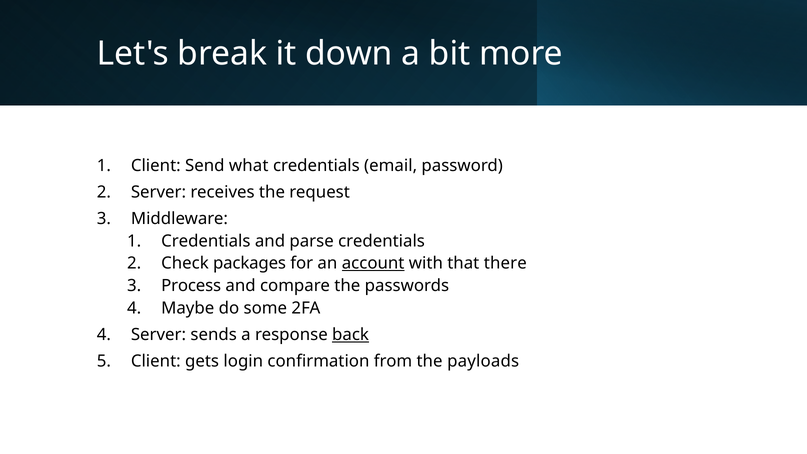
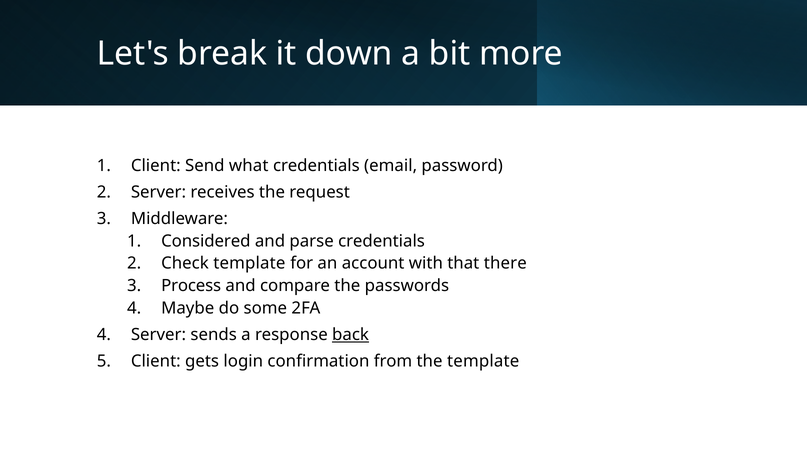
Credentials: Credentials -> Considered (206, 241)
Check packages: packages -> template (249, 263)
account underline: present -> none (373, 263)
the payloads: payloads -> template (483, 361)
